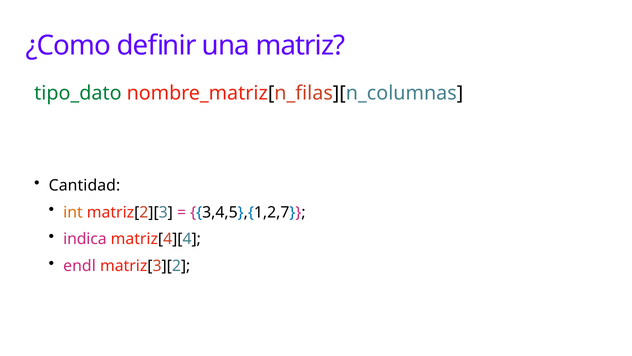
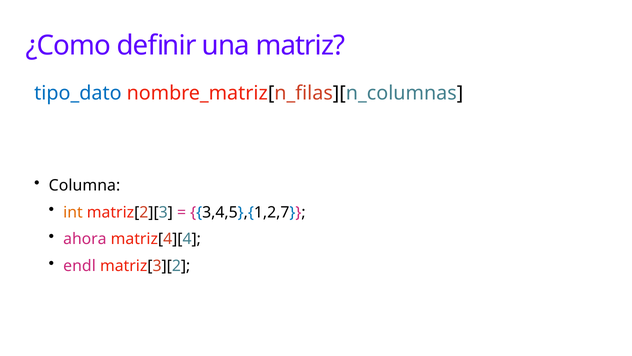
tipo_dato colour: green -> blue (78, 93)
Cantidad: Cantidad -> Columna (84, 185)
indica: indica -> ahora (85, 239)
